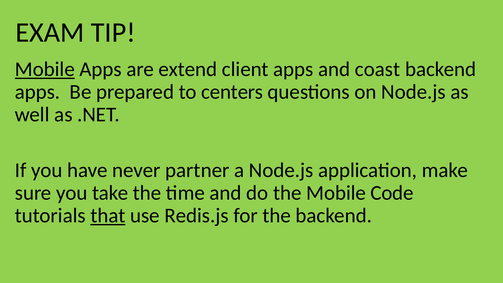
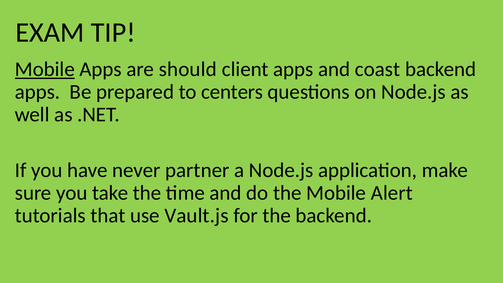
extend: extend -> should (188, 69)
Code: Code -> Alert (392, 193)
that underline: present -> none (108, 216)
Redis.js: Redis.js -> Vault.js (196, 216)
